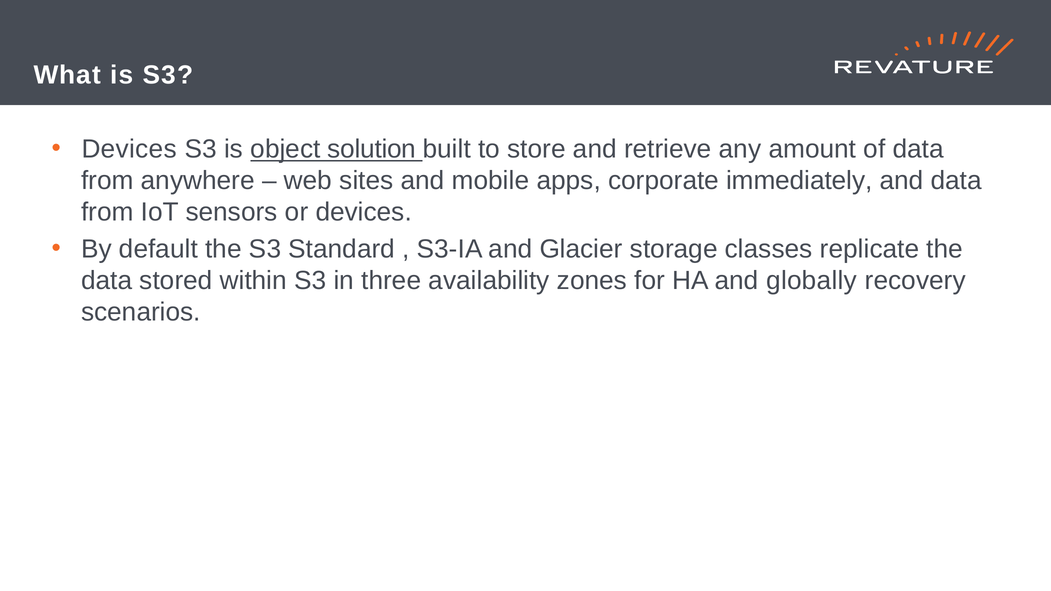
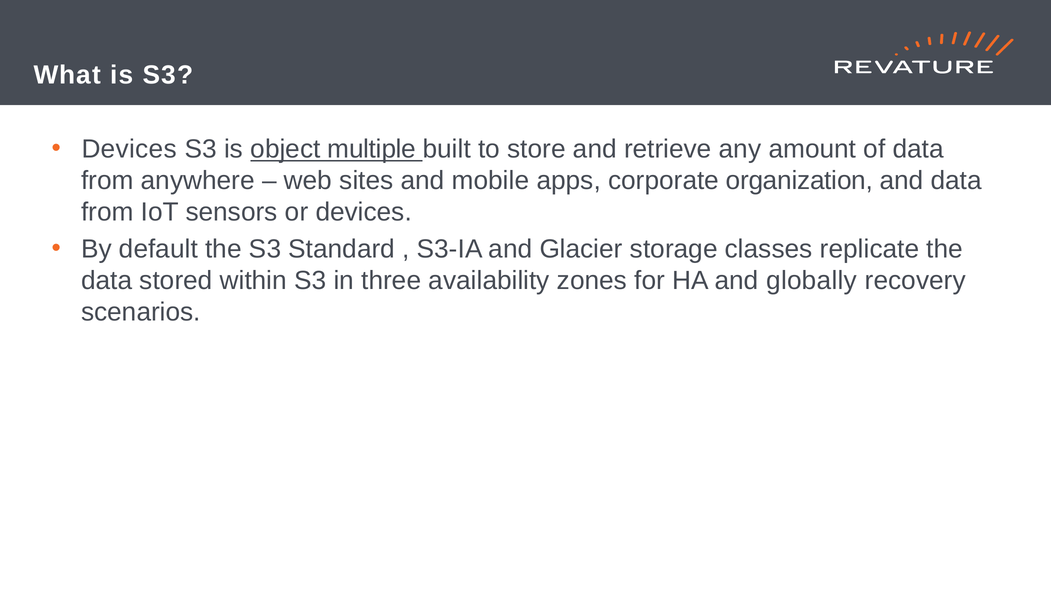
solution: solution -> multiple (372, 149)
immediately: immediately -> organization (799, 181)
